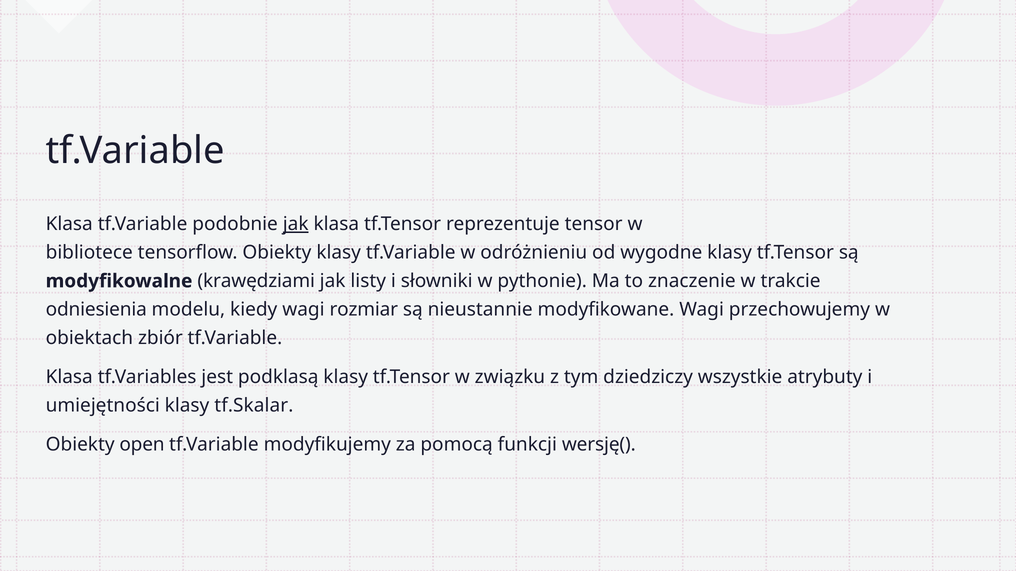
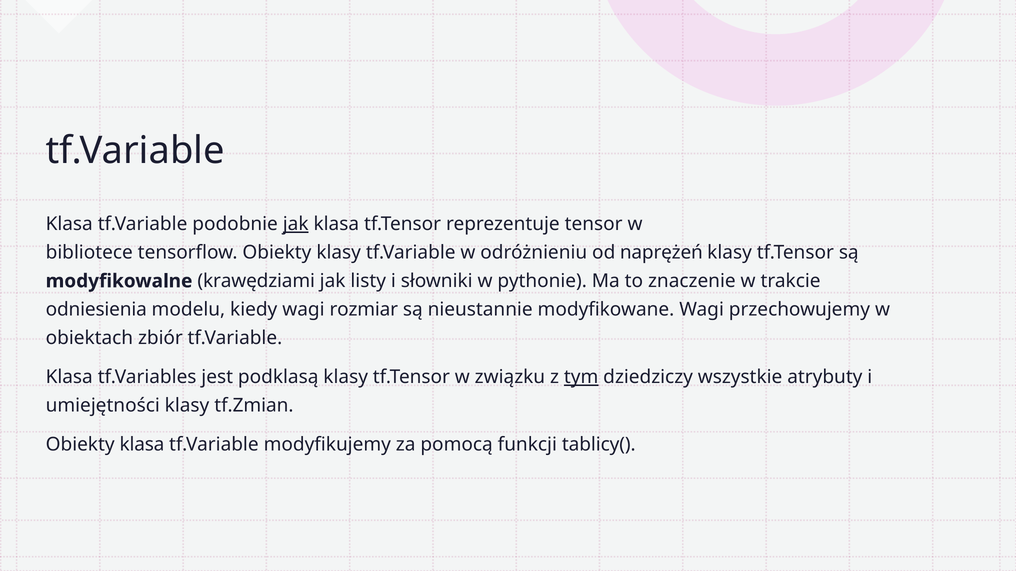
wygodne: wygodne -> naprężeń (661, 253)
tym underline: none -> present (581, 377)
tf.Skalar: tf.Skalar -> tf.Zmian (254, 406)
Obiekty open: open -> klasa (142, 445)
wersję(: wersję( -> tablicy( (599, 445)
